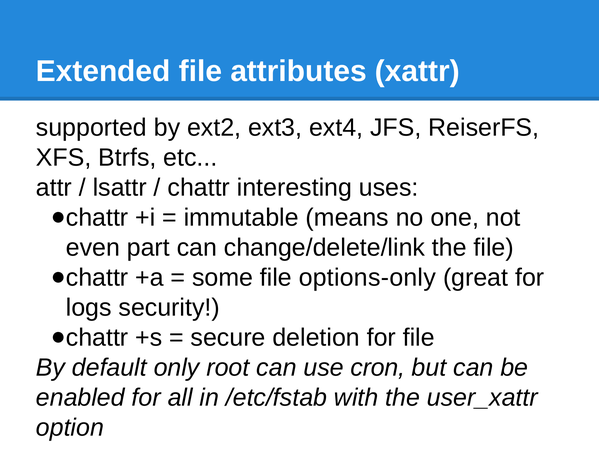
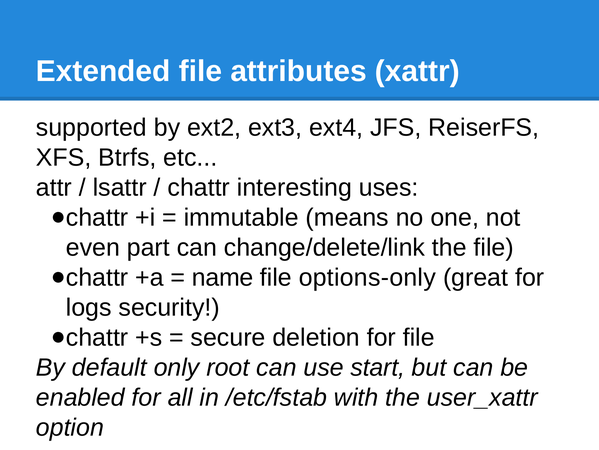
some: some -> name (223, 277)
cron: cron -> start (378, 367)
